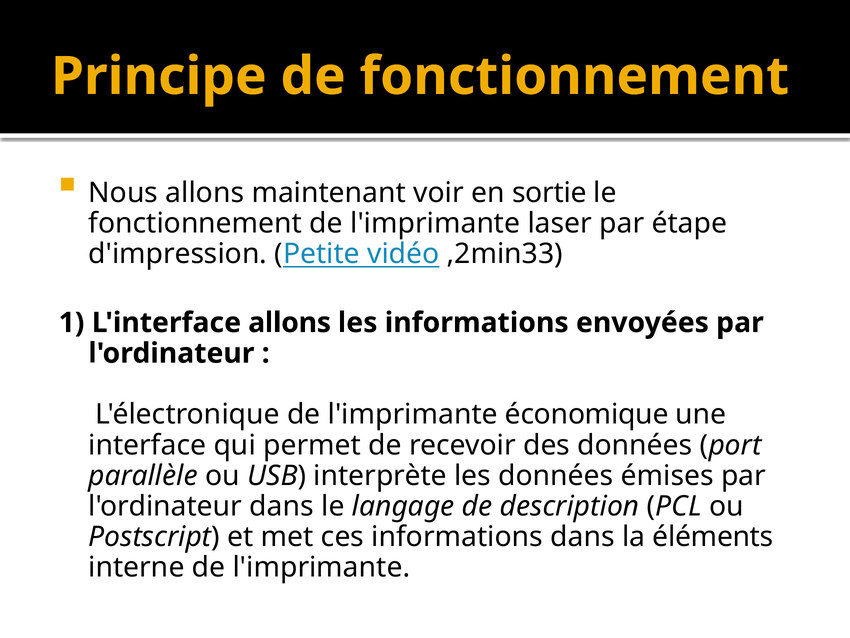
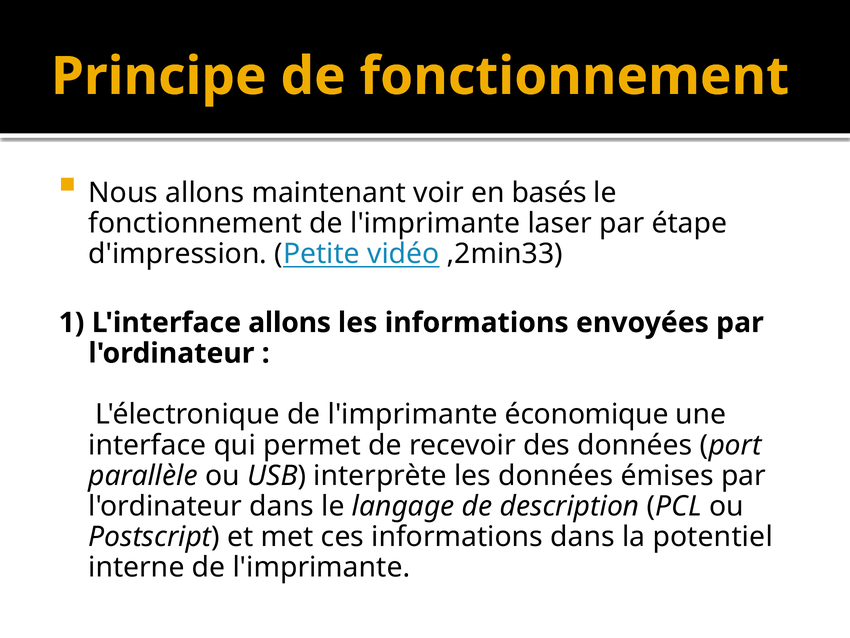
sortie: sortie -> basés (549, 193)
éléments: éléments -> potentiel (713, 537)
